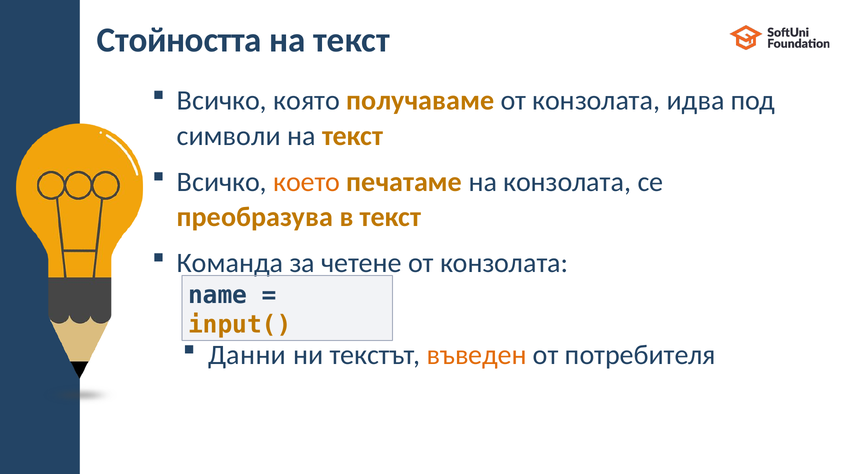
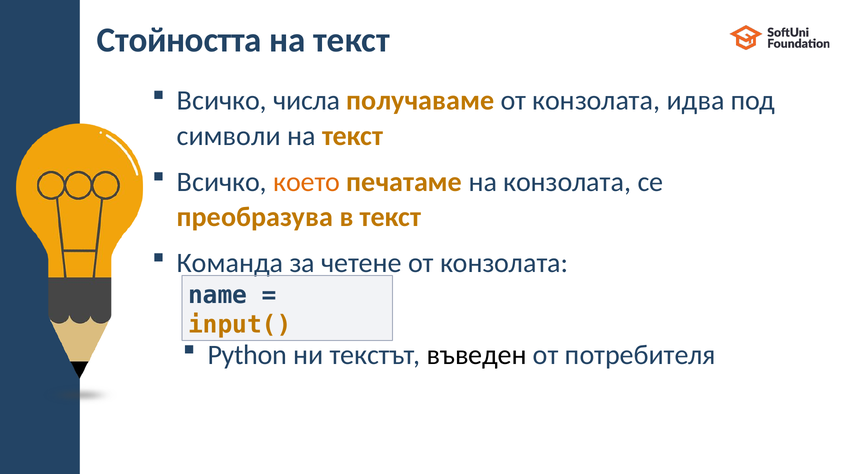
която: която -> числа (307, 100)
Данни: Данни -> Python (247, 355)
въведен colour: orange -> black (477, 355)
